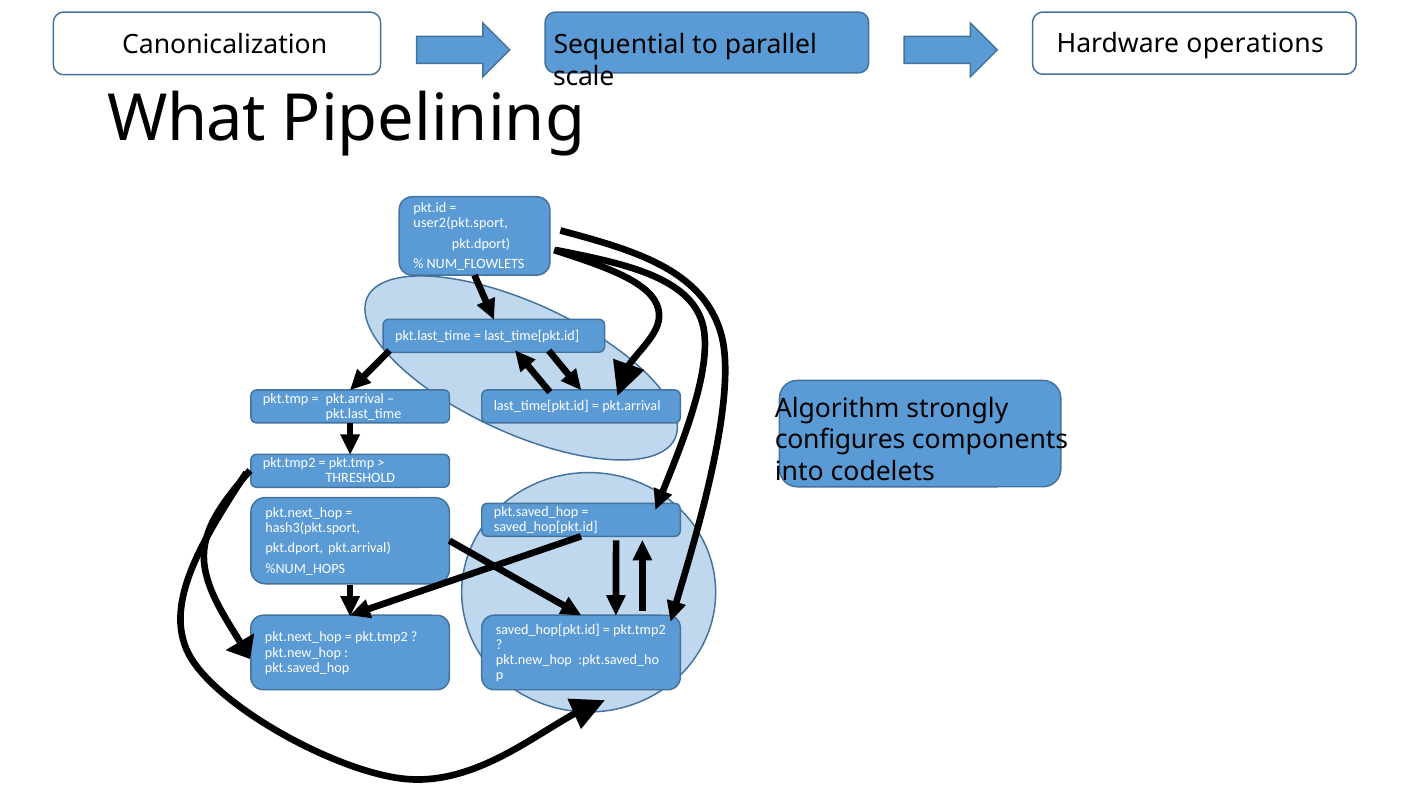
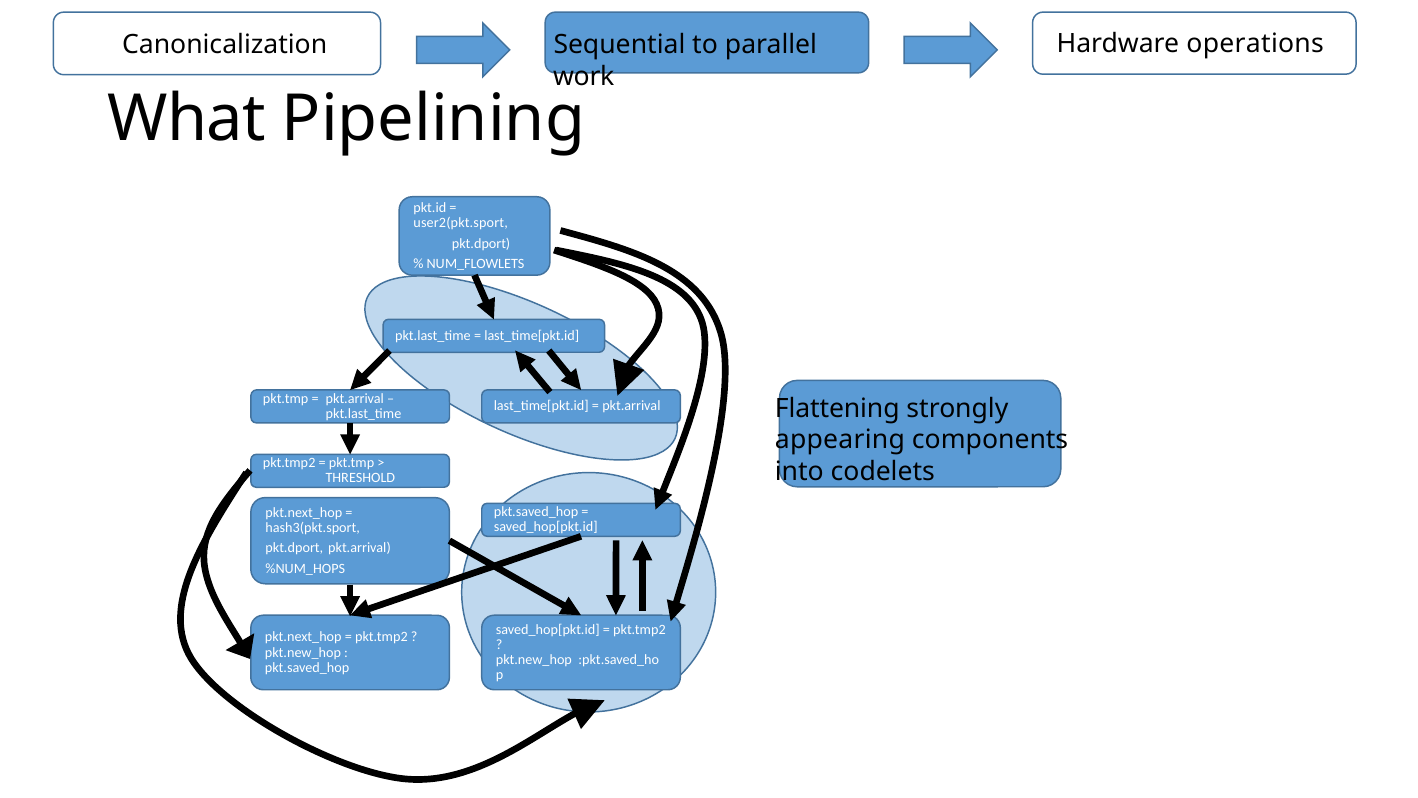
scale: scale -> work (584, 77)
Algorithm: Algorithm -> Flattening (837, 408)
configures: configures -> appearing (840, 440)
